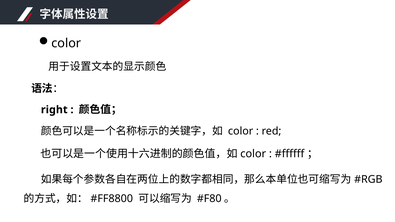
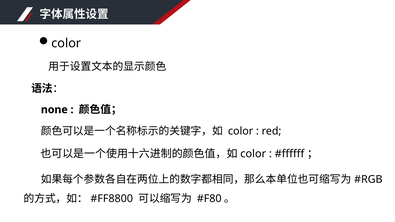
right: right -> none (54, 110)
